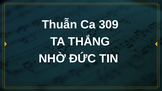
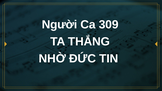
Thuẫn: Thuẫn -> Người (60, 25)
